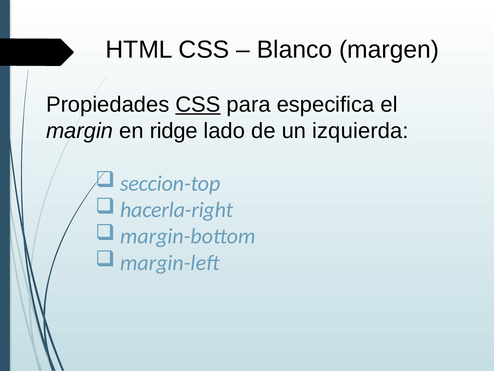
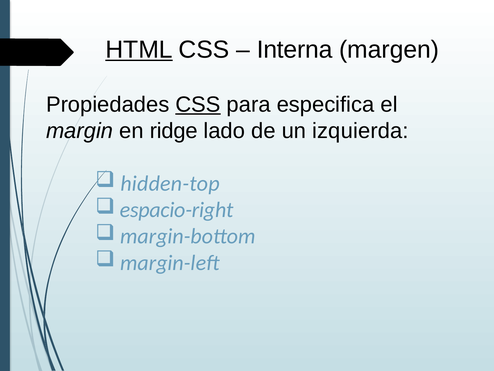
HTML underline: none -> present (139, 50)
Blanco: Blanco -> Interna (295, 50)
seccion-top: seccion-top -> hidden-top (170, 183)
hacerla-right: hacerla-right -> espacio-right (177, 210)
